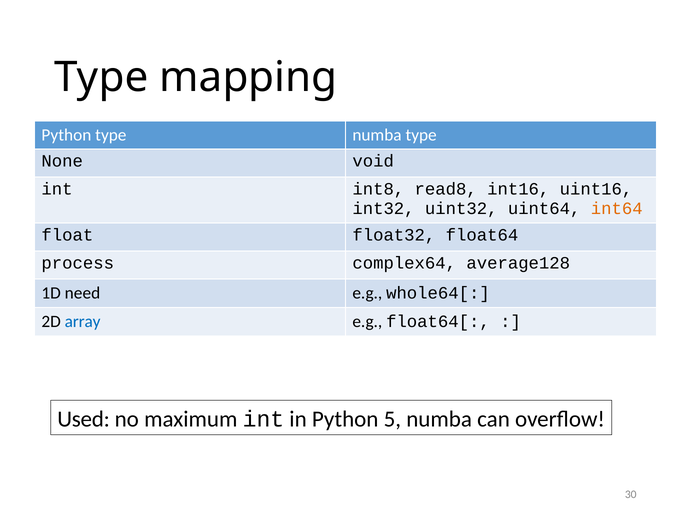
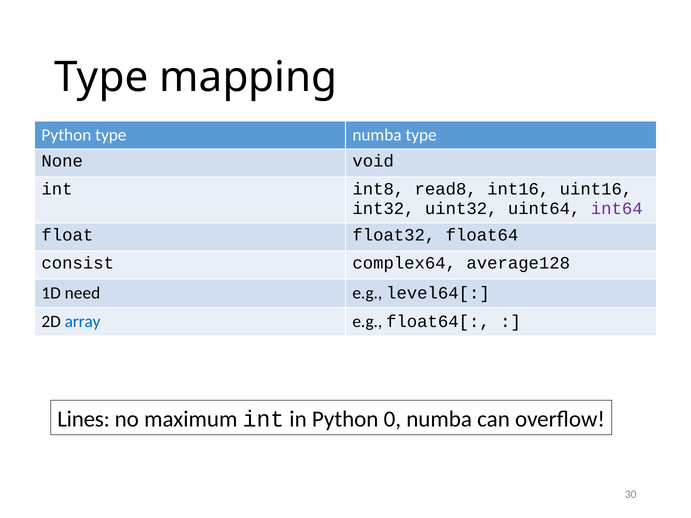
int64 colour: orange -> purple (617, 209)
process: process -> consist (78, 263)
whole64[: whole64[ -> level64[ (438, 293)
Used: Used -> Lines (84, 419)
5: 5 -> 0 (392, 419)
